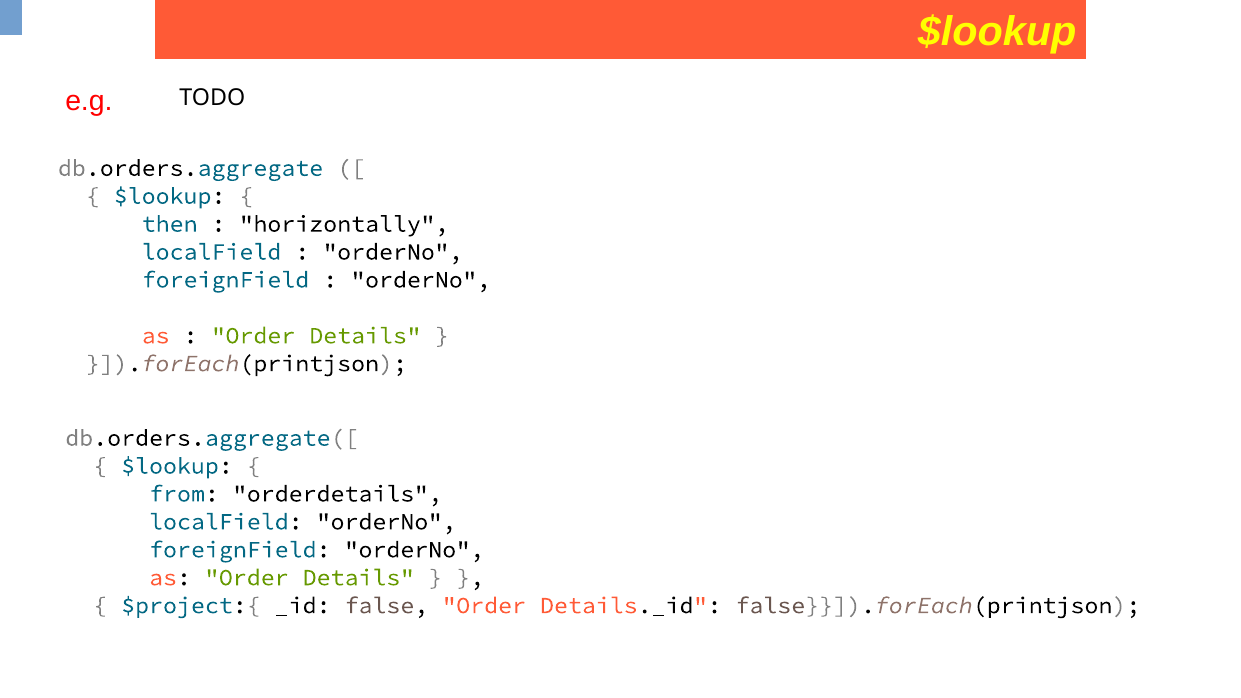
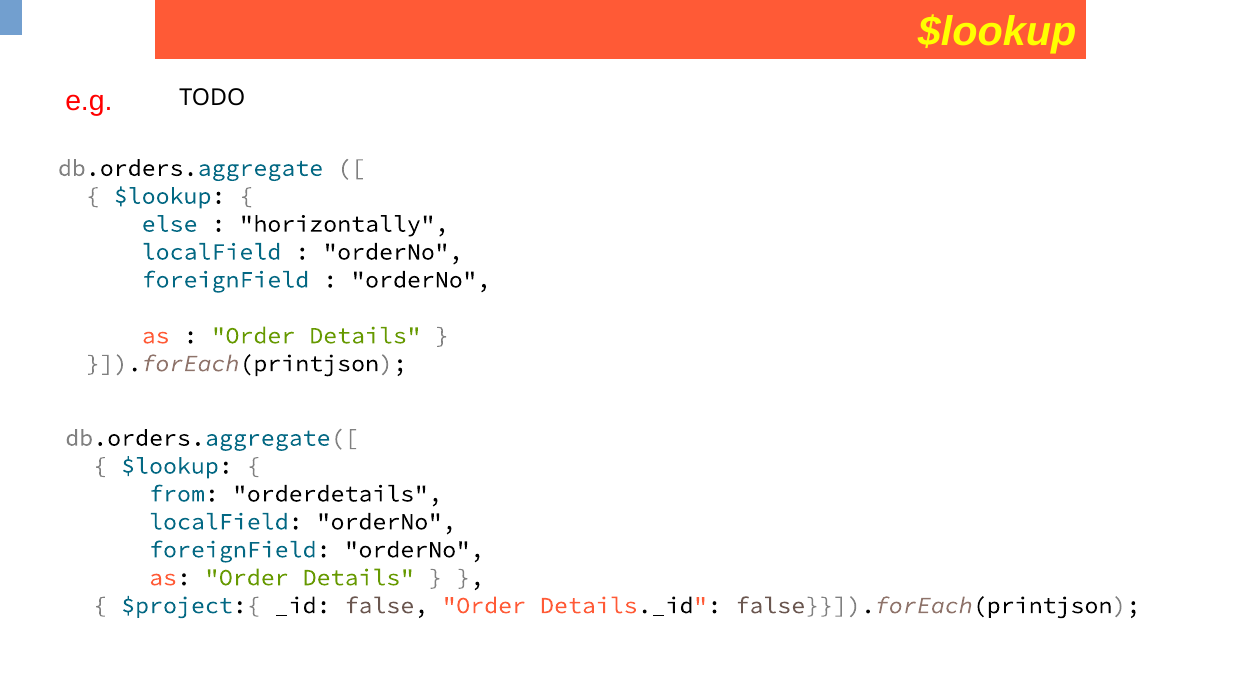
then: then -> else (170, 224)
